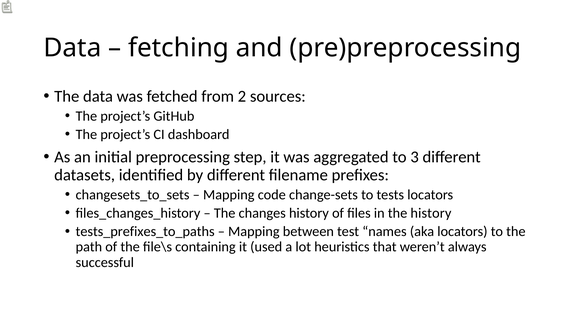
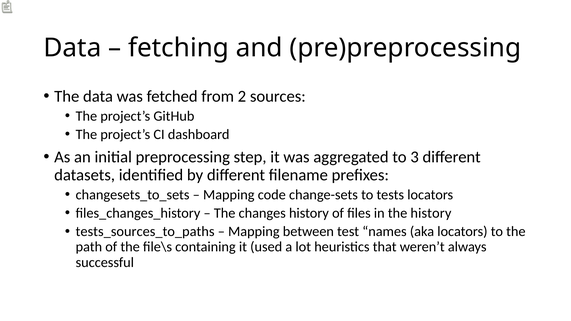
tests_prefixes_to_paths: tests_prefixes_to_paths -> tests_sources_to_paths (145, 232)
